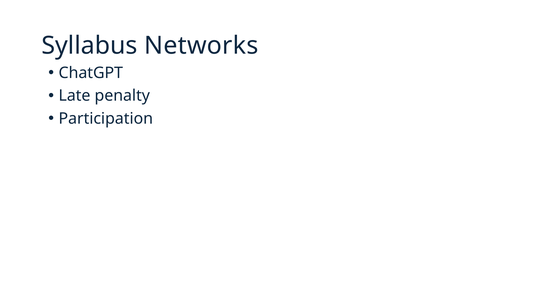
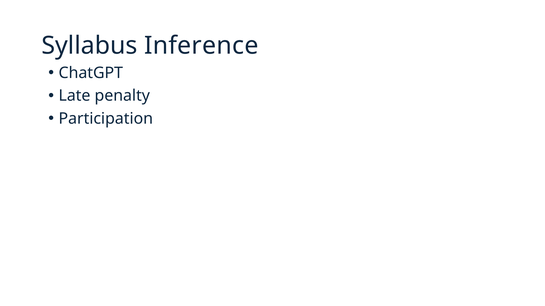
Networks: Networks -> Inference (201, 46)
